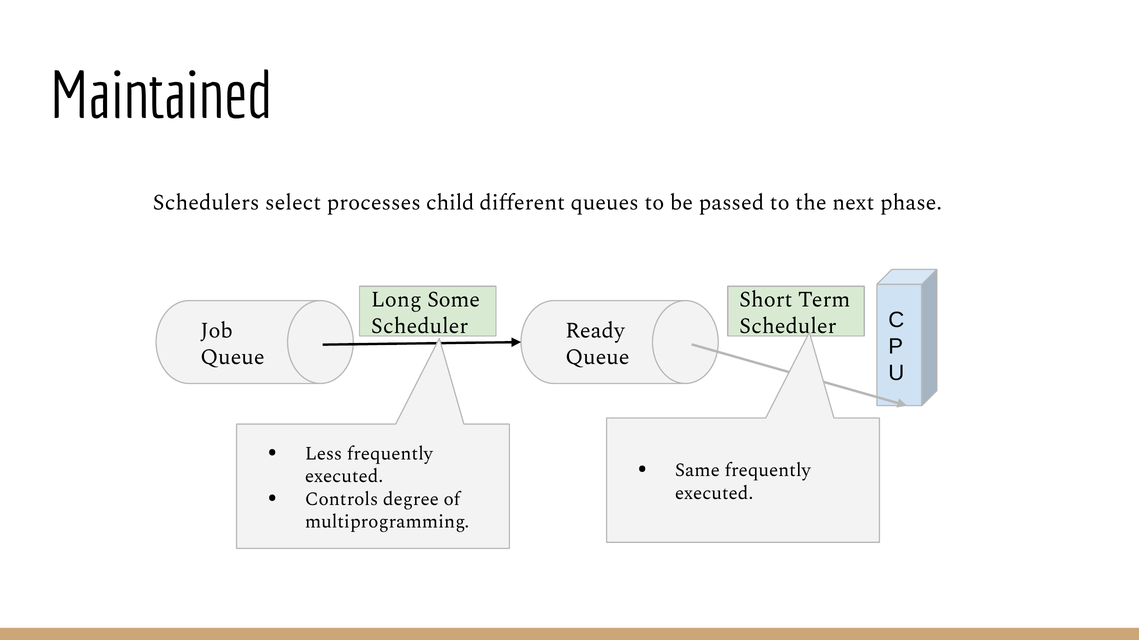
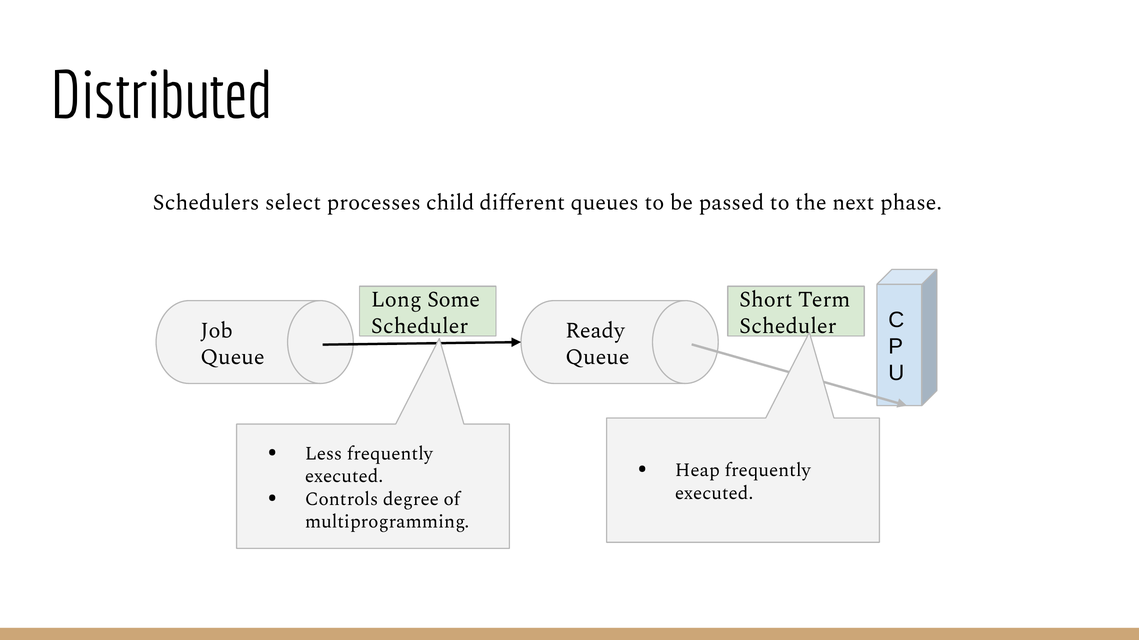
Maintained: Maintained -> Distributed (161, 96)
Same: Same -> Heap (697, 471)
